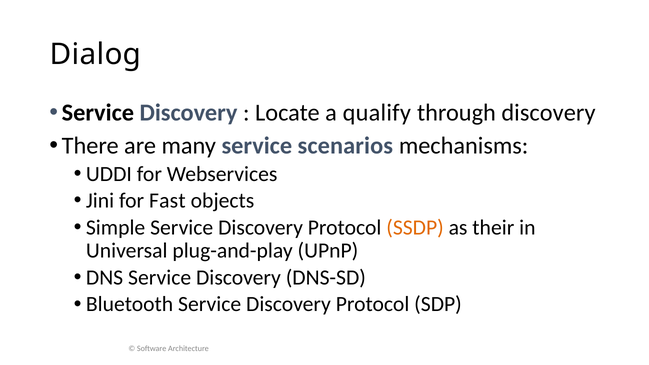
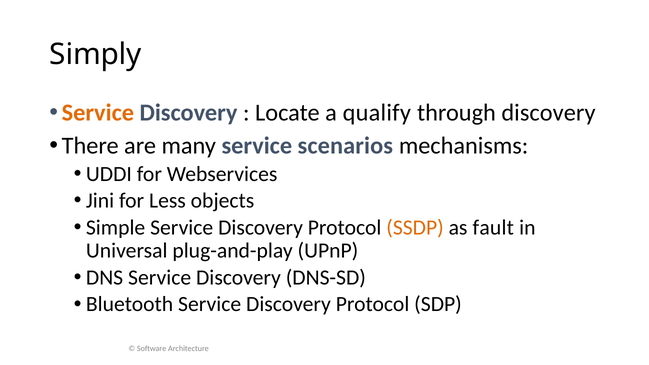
Dialog: Dialog -> Simply (96, 55)
Service colour: black -> orange (98, 113)
Fast: Fast -> Less (167, 201)
their: their -> fault (493, 227)
